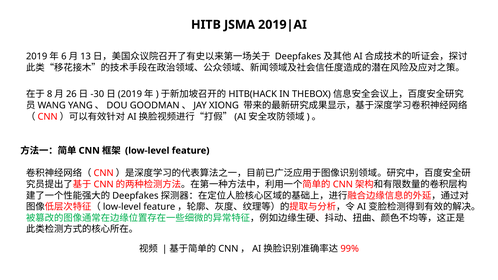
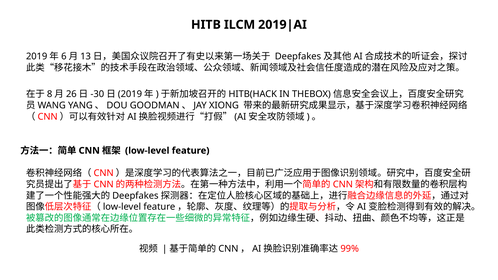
JSMA: JSMA -> ILCM (240, 25)
